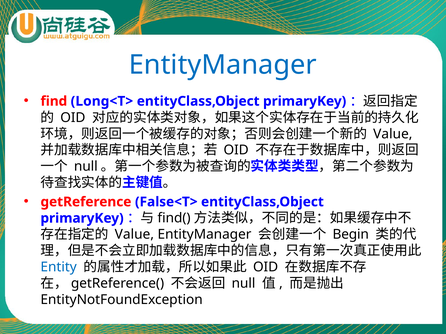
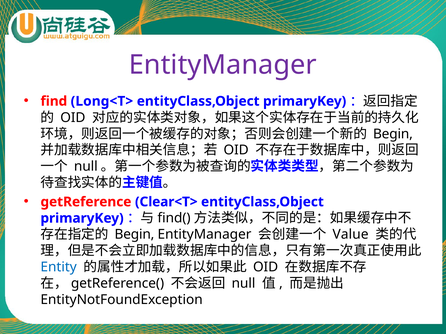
EntityManager colour: blue -> purple (223, 65)
Value: Value -> Begin (393, 134)
False<T>: False<T> -> Clear<T> (166, 202)
Value: Value -> Begin (134, 235)
Begin: Begin -> Value (351, 235)
